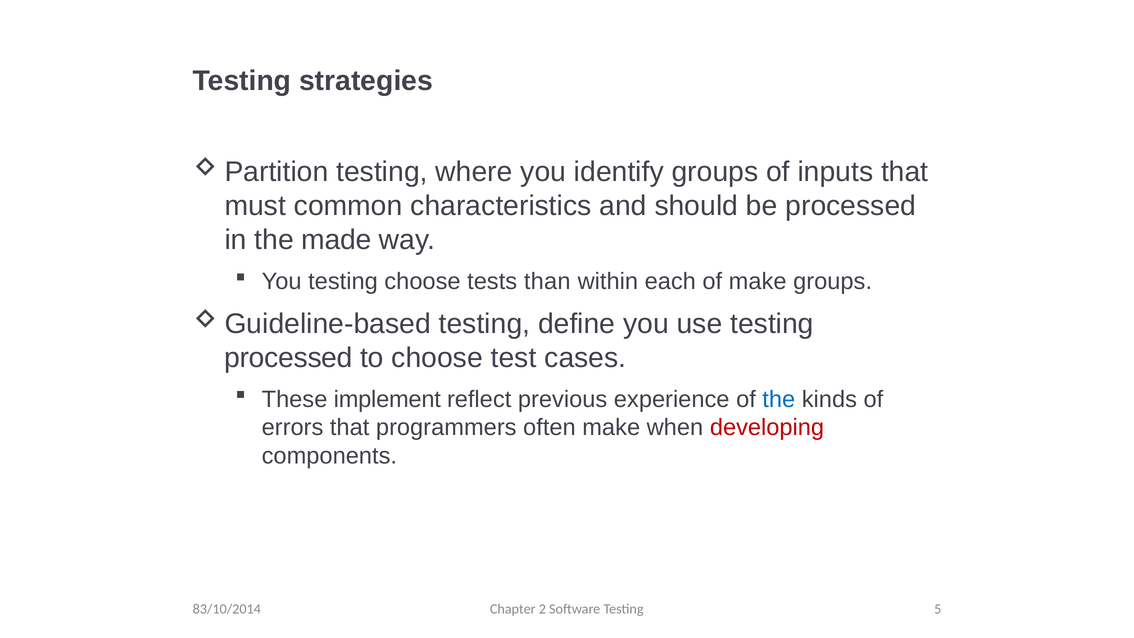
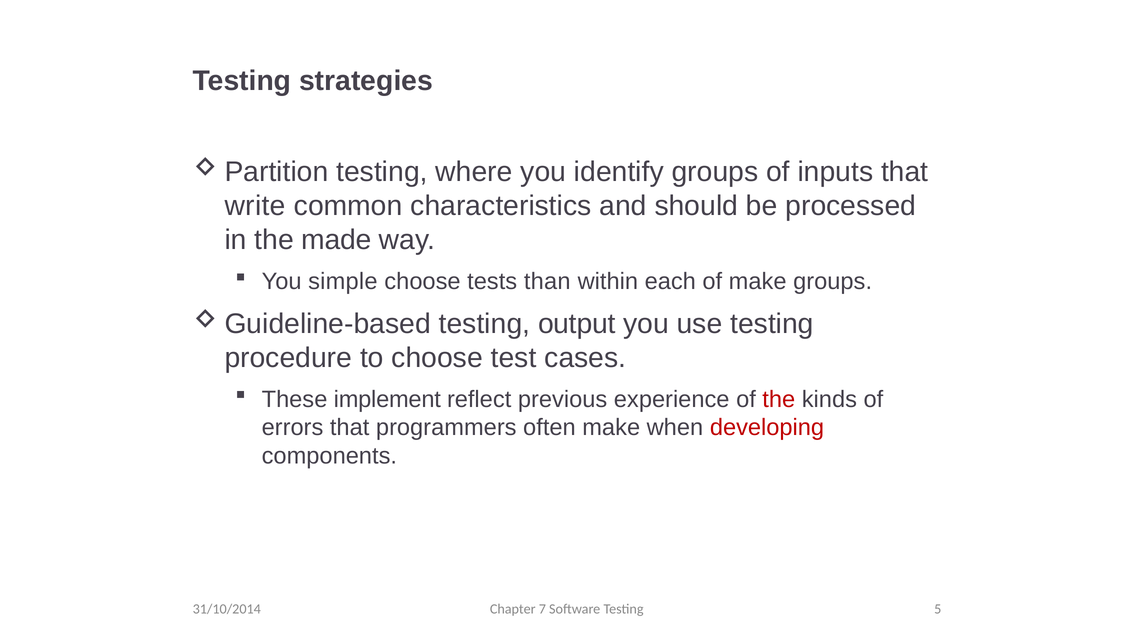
must: must -> write (255, 206)
You testing: testing -> simple (343, 282)
define: define -> output (577, 324)
processed: processed -> procedure (288, 358)
the colour: blue -> red (779, 399)
83/10/2014: 83/10/2014 -> 31/10/2014 (227, 609)
2: 2 -> 7 (542, 609)
